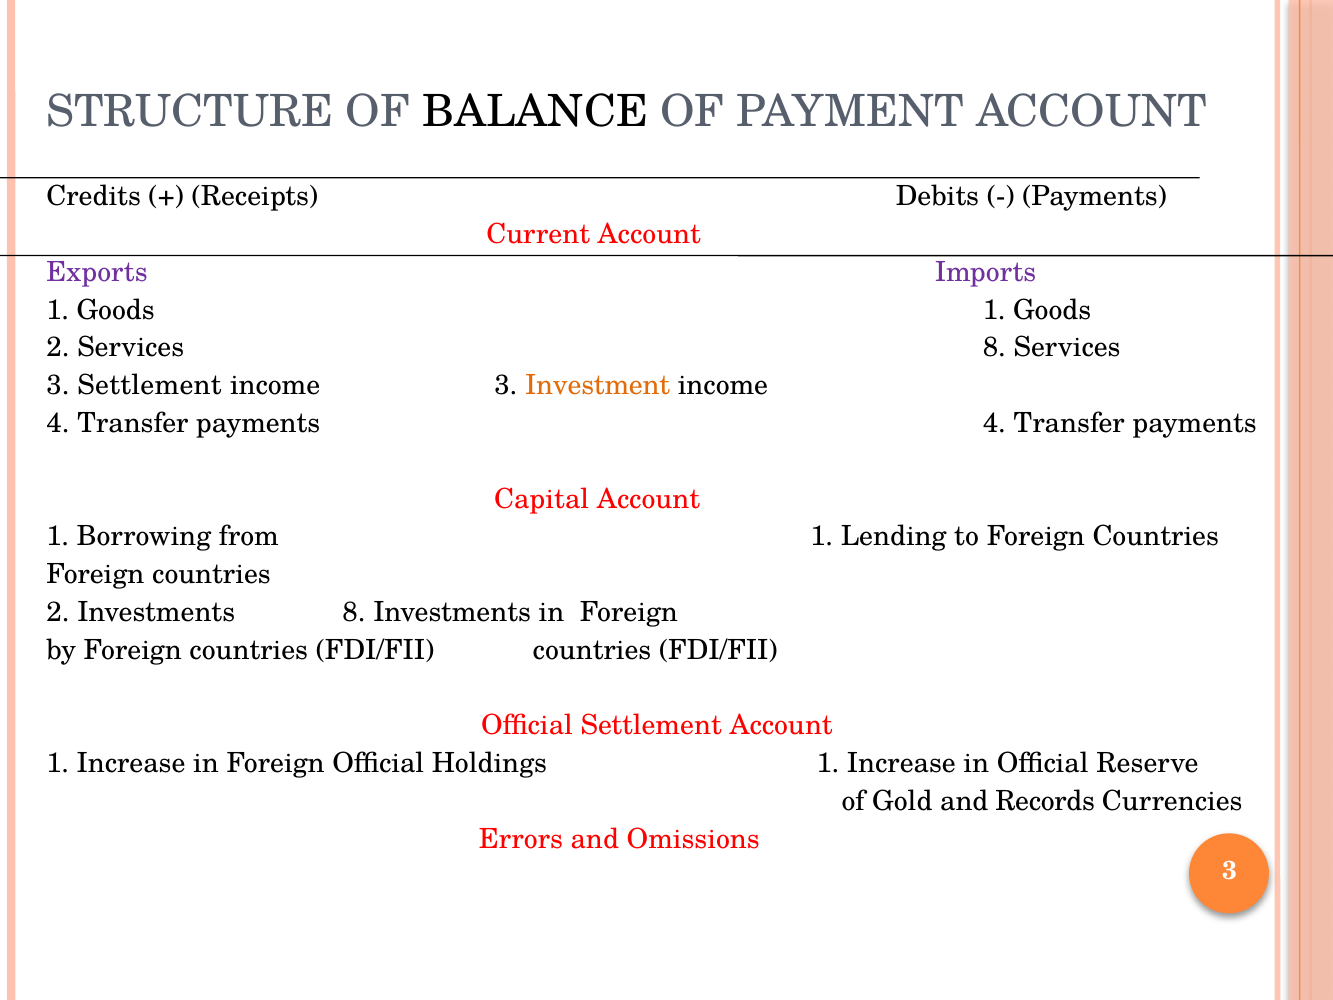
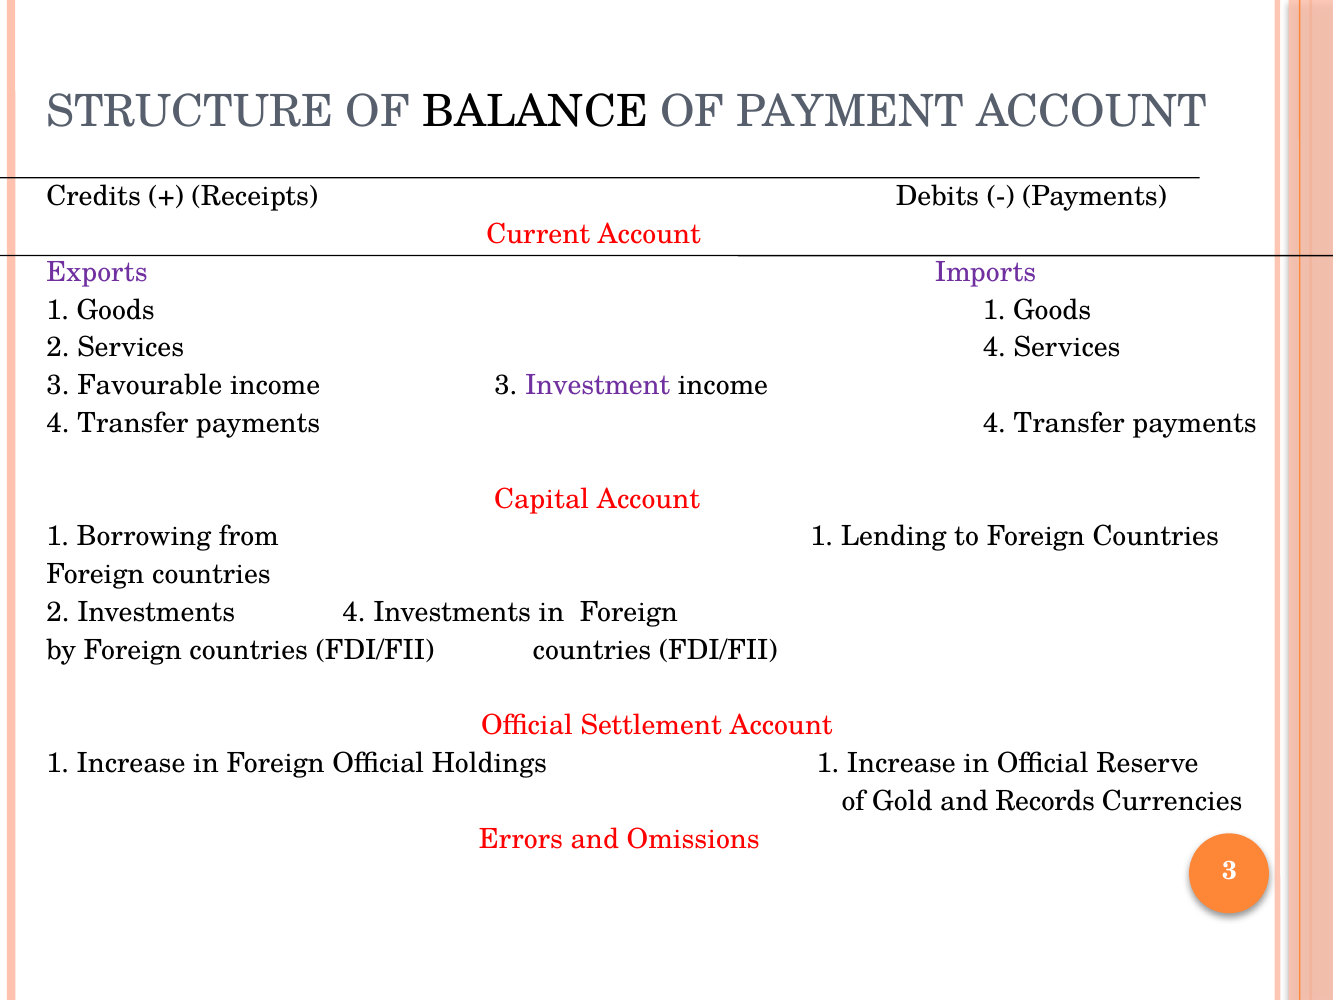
Services 8: 8 -> 4 (994, 348)
3 Settlement: Settlement -> Favourable (150, 385)
Investment colour: orange -> purple (598, 385)
Investments 8: 8 -> 4 (354, 612)
